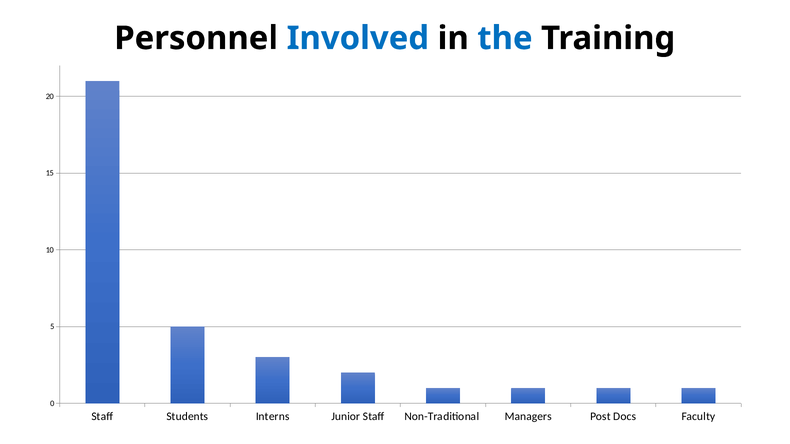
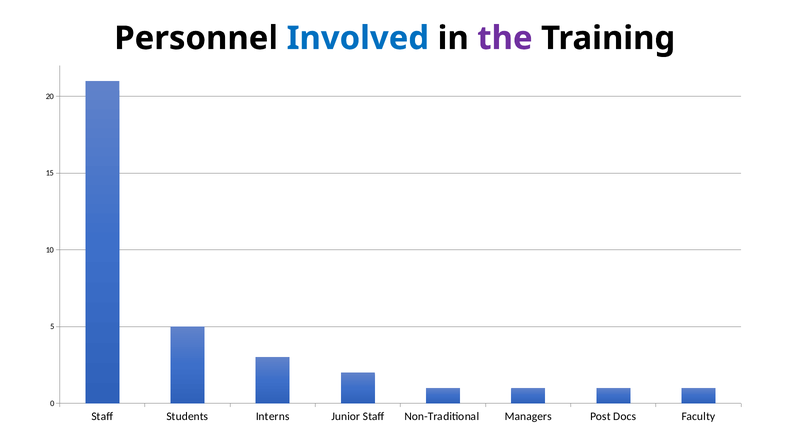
the colour: blue -> purple (505, 38)
